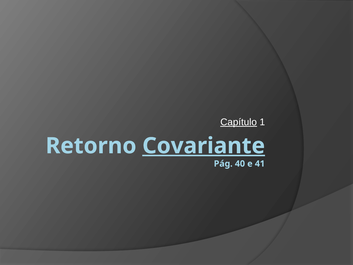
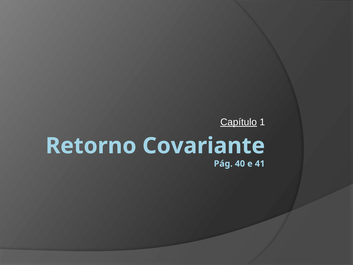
Covariante underline: present -> none (204, 146)
